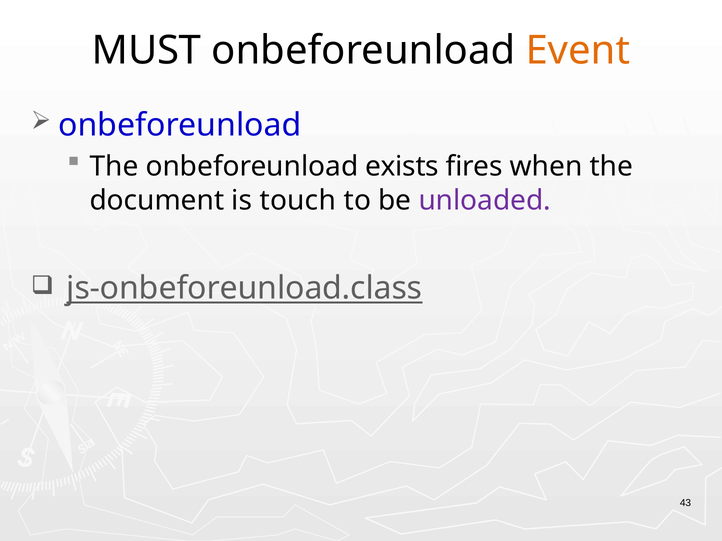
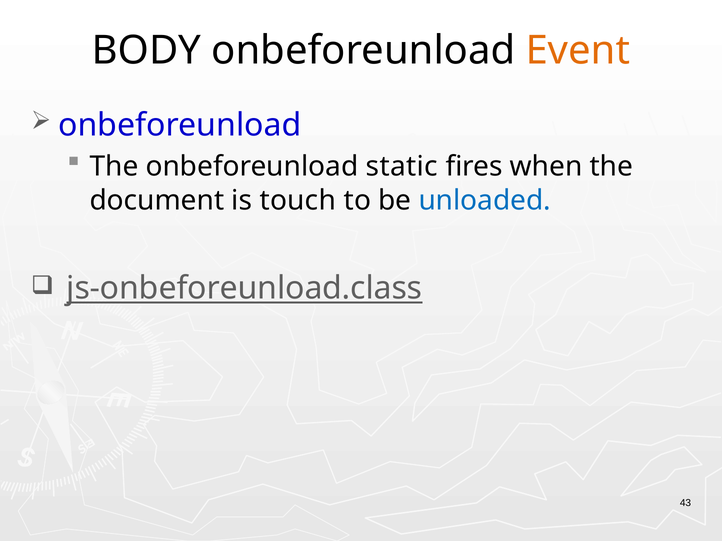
MUST: MUST -> BODY (146, 51)
exists: exists -> static (402, 167)
unloaded colour: purple -> blue (485, 200)
